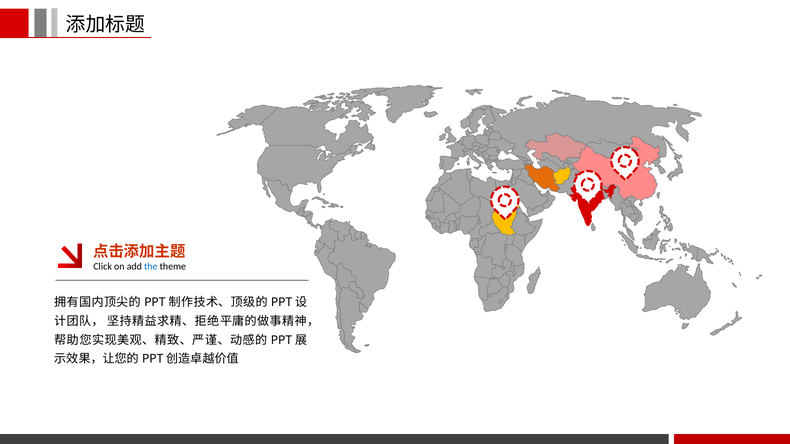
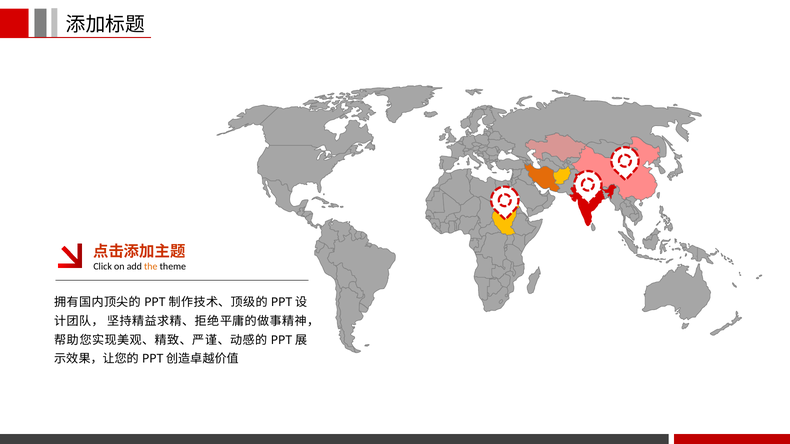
the colour: blue -> orange (151, 267)
